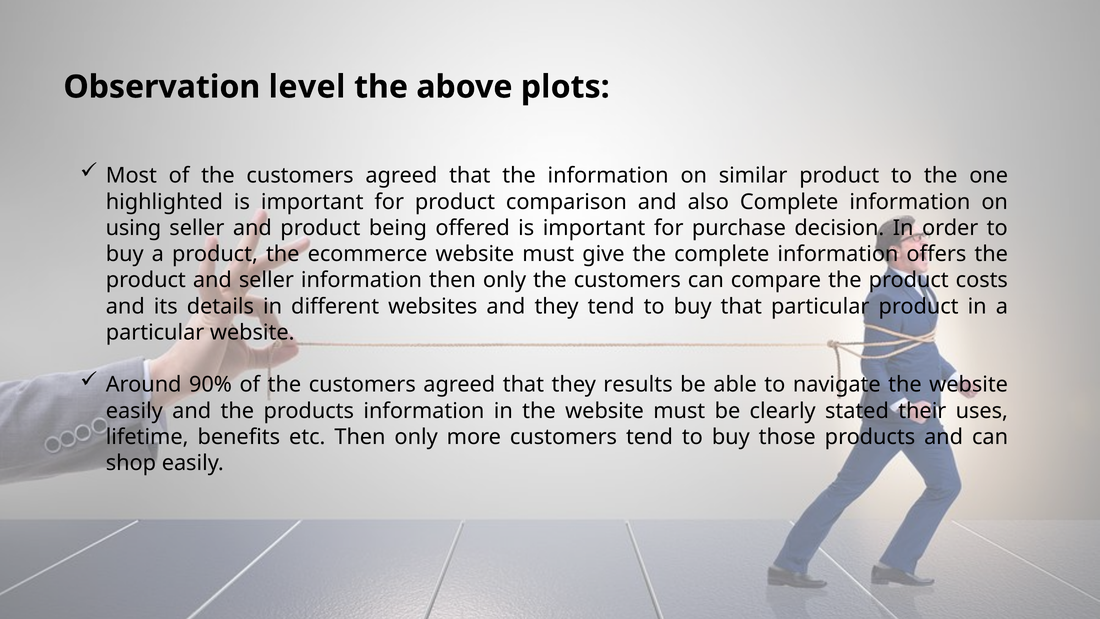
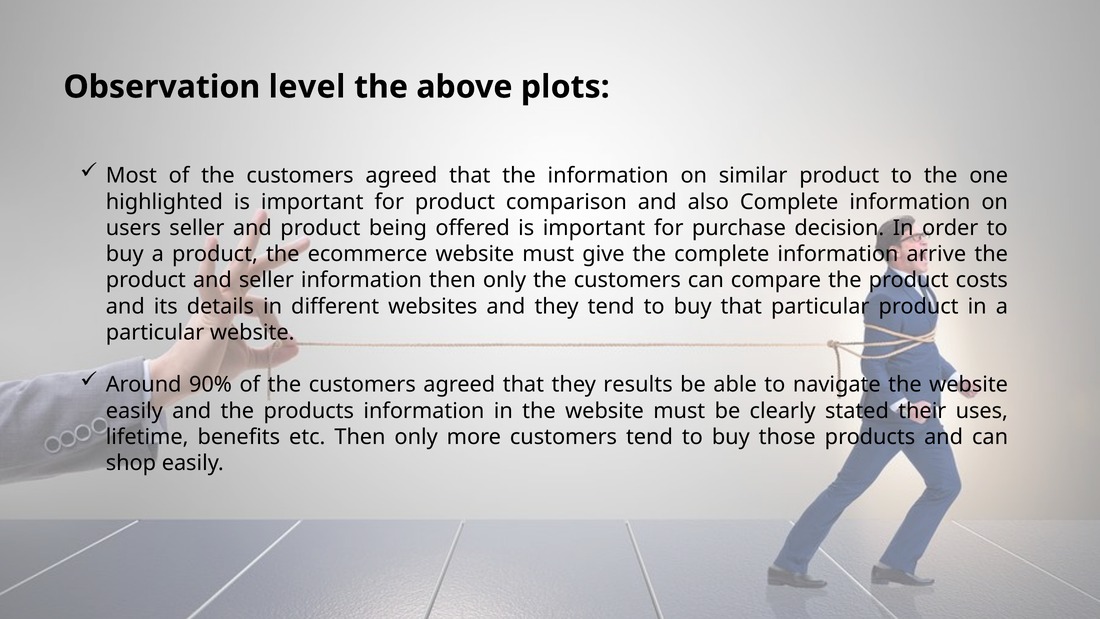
using: using -> users (133, 228)
offers: offers -> arrive (936, 254)
